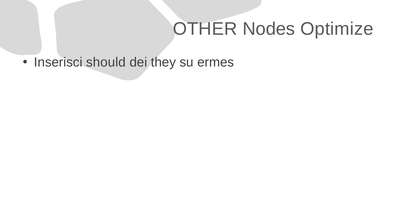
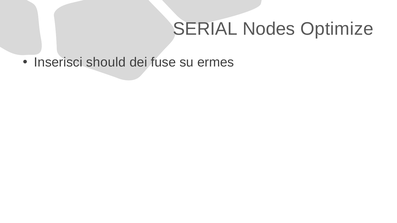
OTHER: OTHER -> SERIAL (205, 29)
they: they -> fuse (163, 62)
